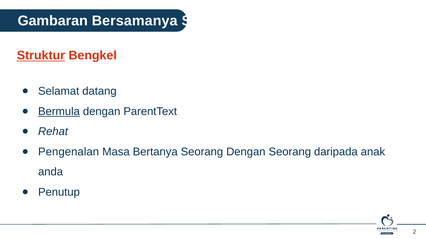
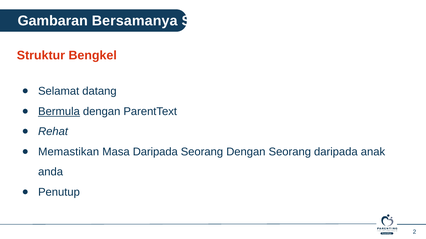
Struktur underline: present -> none (41, 56)
Pengenalan: Pengenalan -> Memastikan (69, 152)
Masa Bertanya: Bertanya -> Daripada (155, 152)
